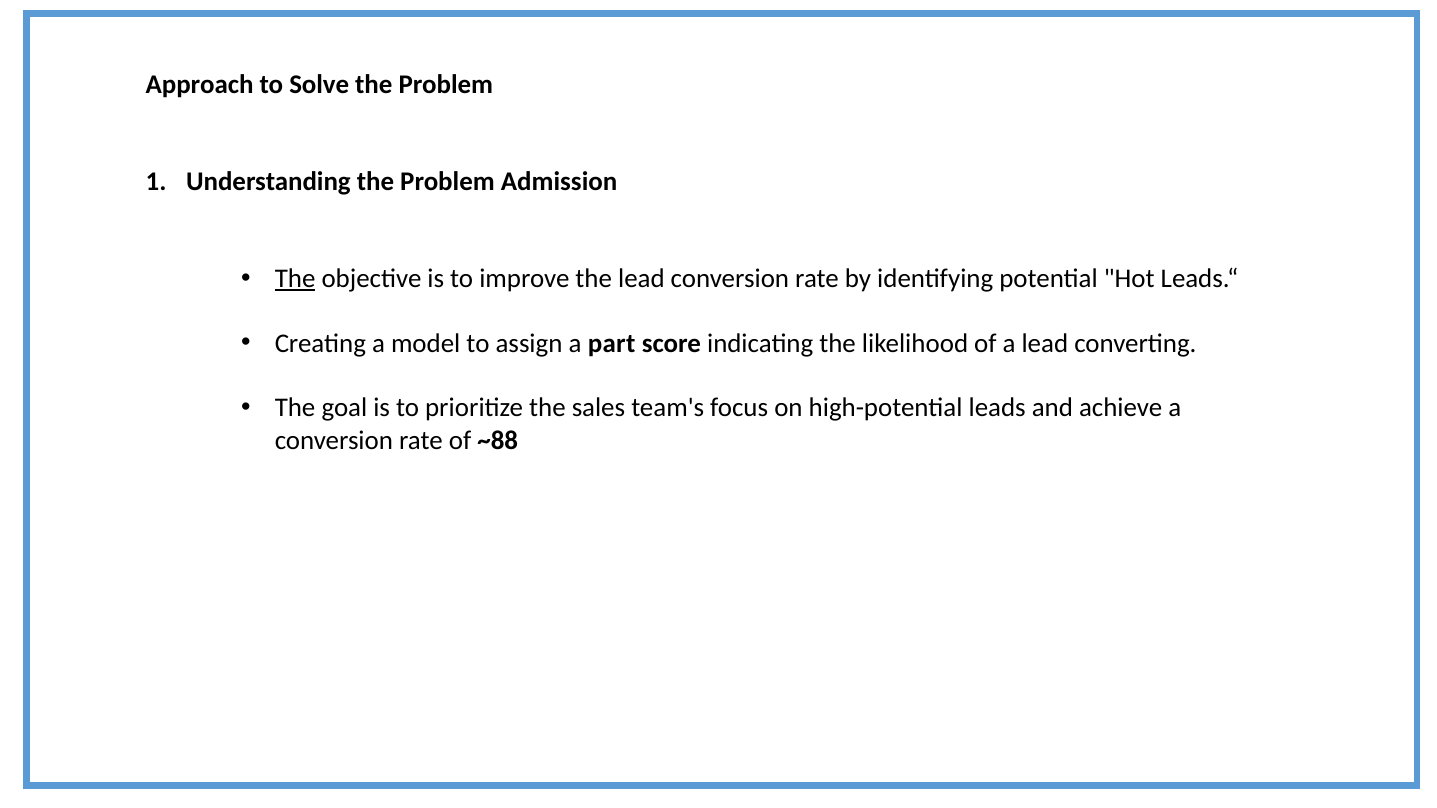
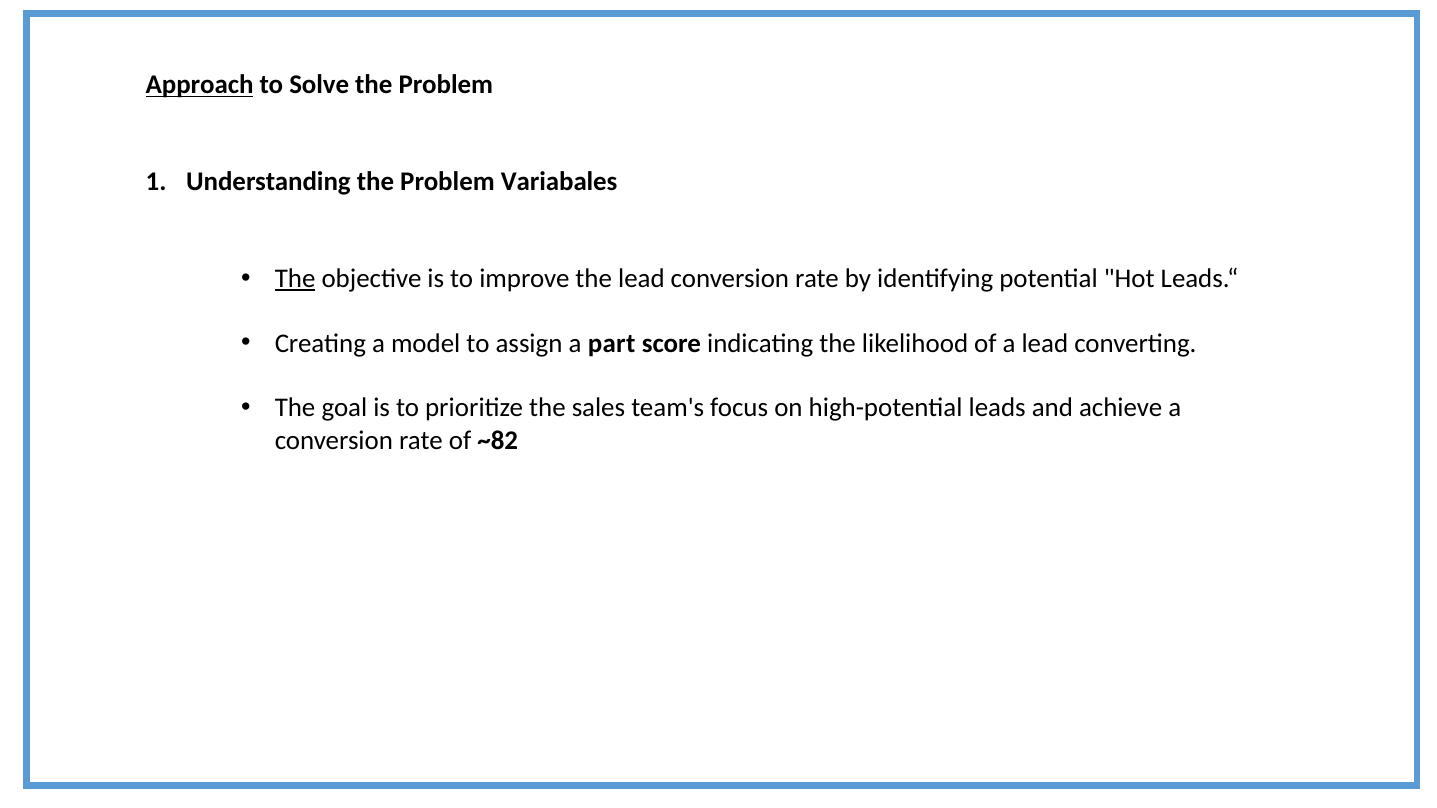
Approach underline: none -> present (200, 85)
Admission: Admission -> Variabales (559, 182)
~88: ~88 -> ~82 (498, 440)
